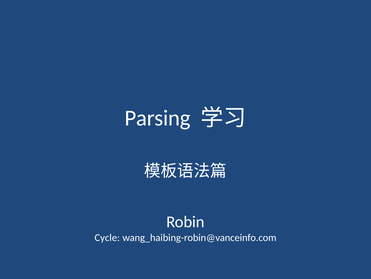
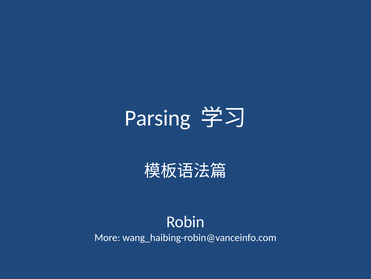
Cycle: Cycle -> More (107, 237)
